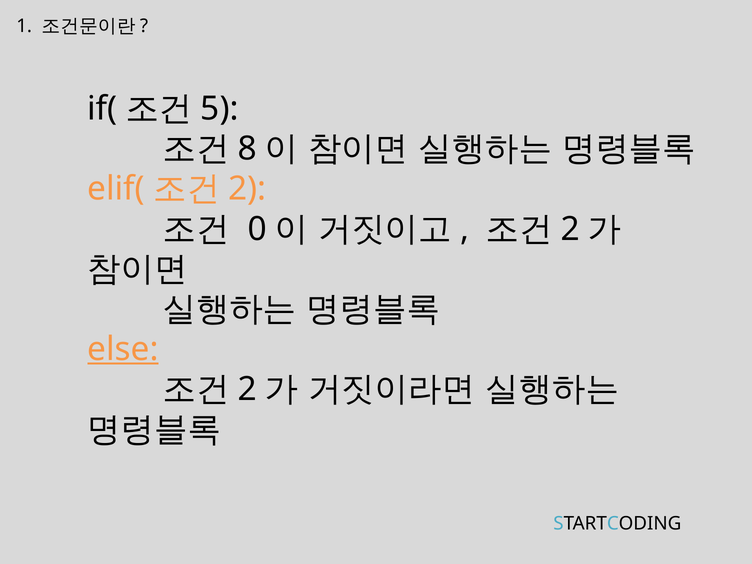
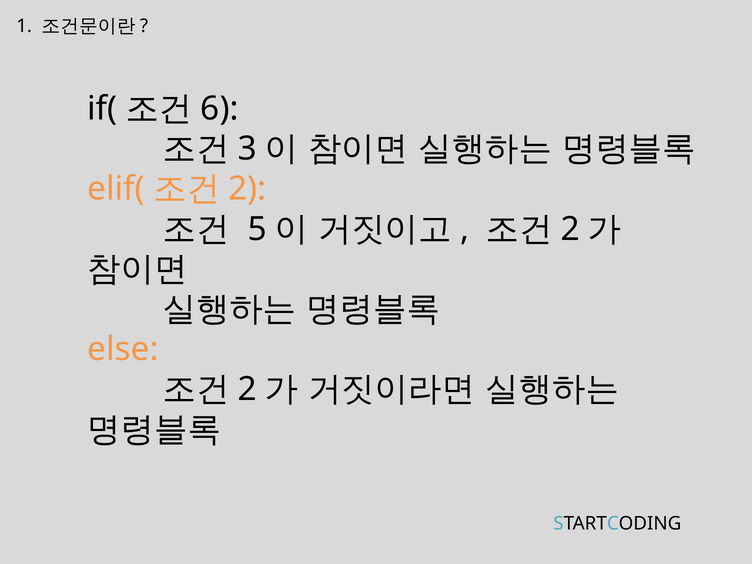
5: 5 -> 6 (220, 109)
8: 8 -> 3 (247, 149)
0: 0 -> 5 (257, 229)
else underline: present -> none (123, 349)
